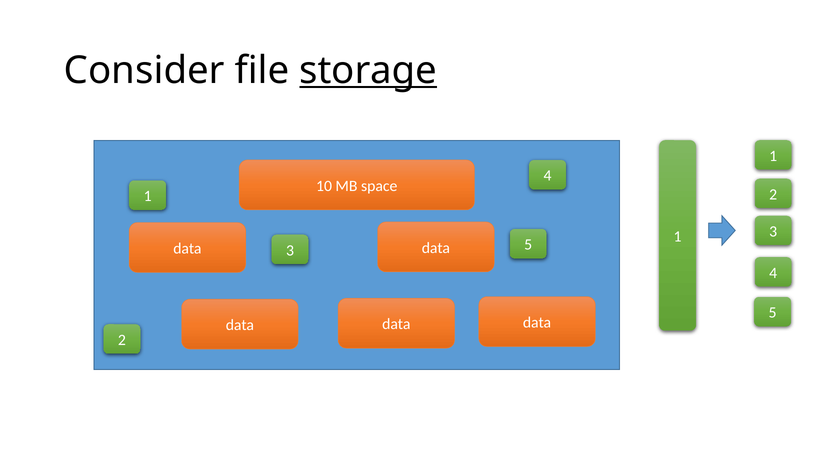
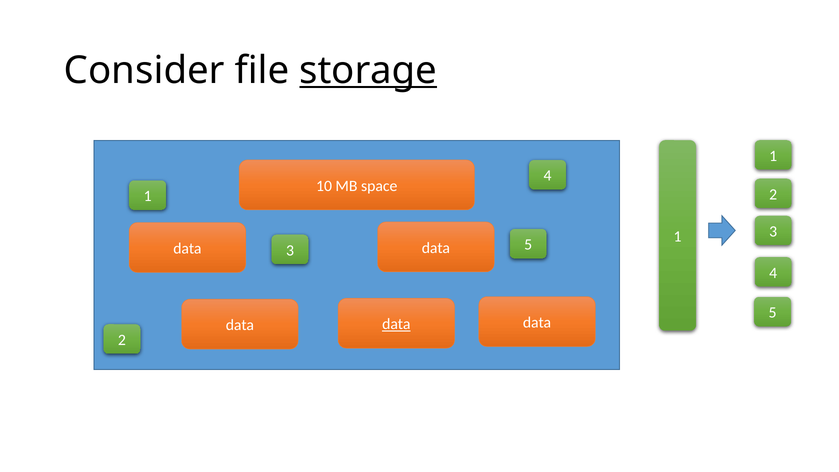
data underline: none -> present (396, 324)
